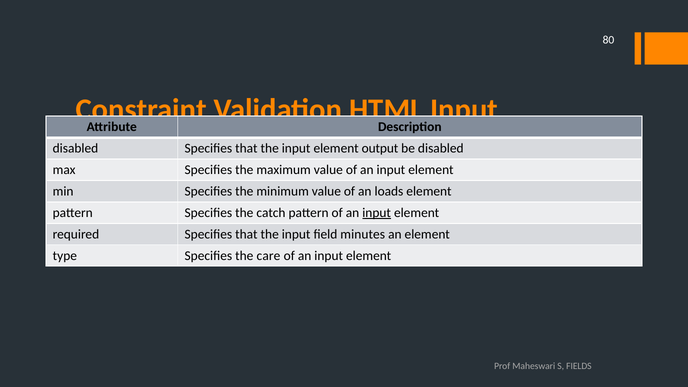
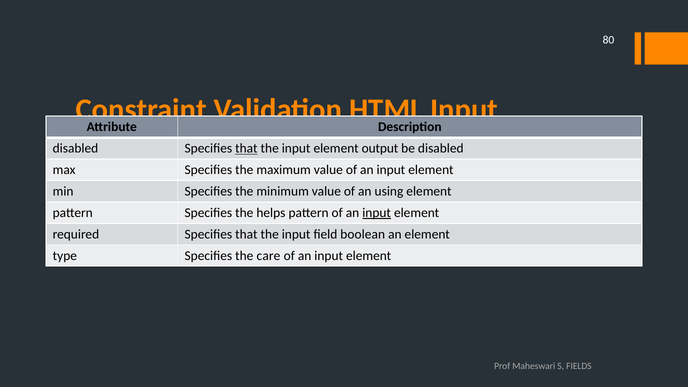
that underline: none -> present (246, 148)
loads: loads -> using (389, 191)
catch: catch -> helps (271, 213)
minutes: minutes -> boolean (363, 234)
